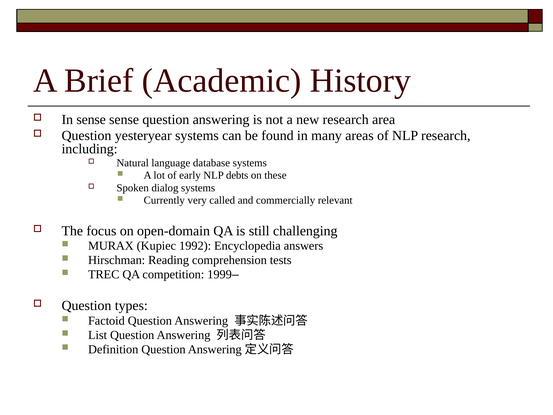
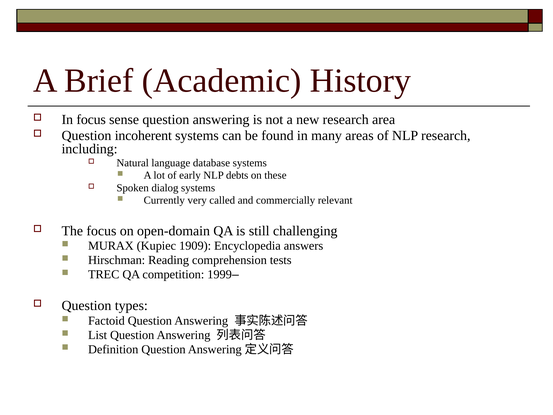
In sense: sense -> focus (91, 119)
yesteryear: yesteryear -> incoherent (143, 135)
1992: 1992 -> 1909 (195, 246)
